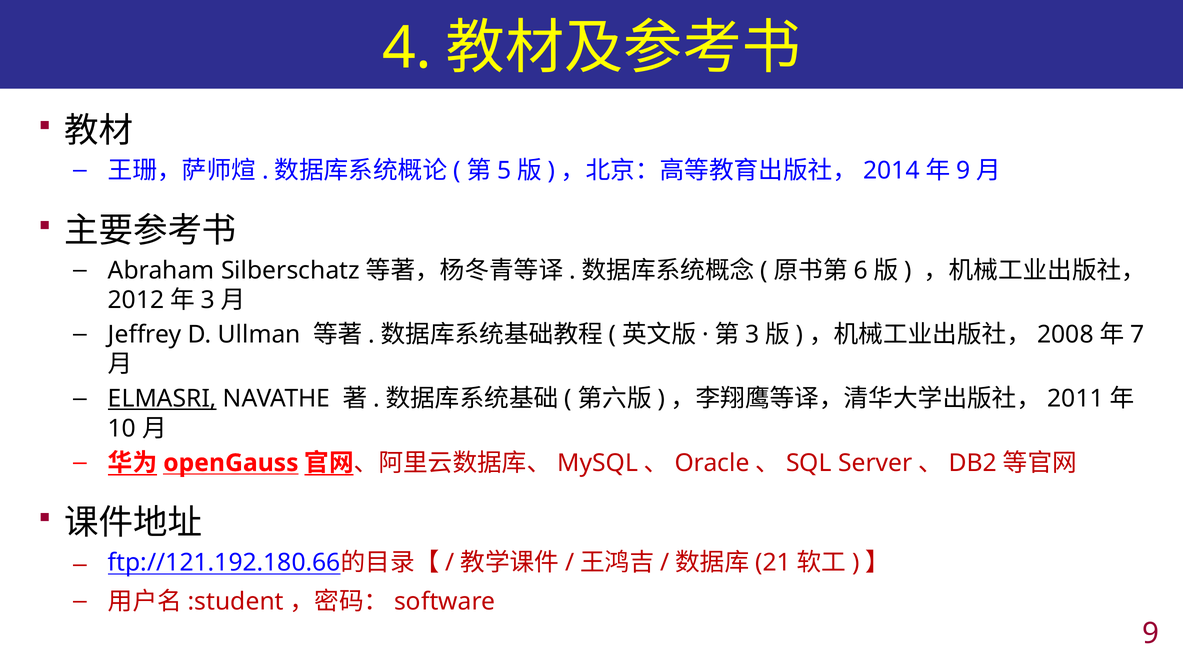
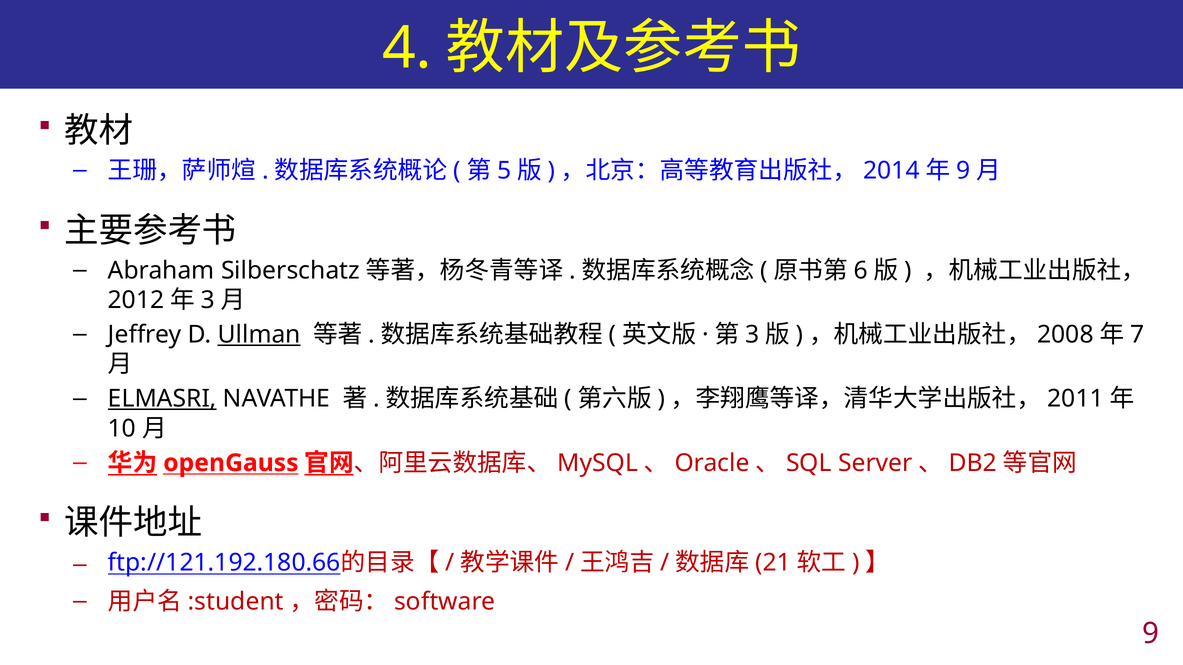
Ullman underline: none -> present (259, 335)
